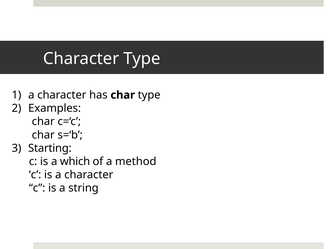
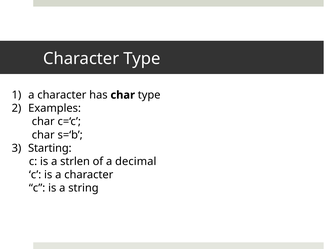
which: which -> strlen (75, 161)
method: method -> decimal (136, 161)
